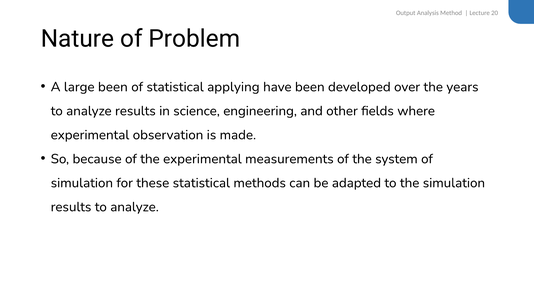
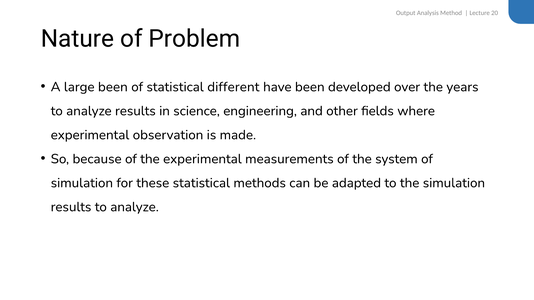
applying: applying -> different (233, 87)
